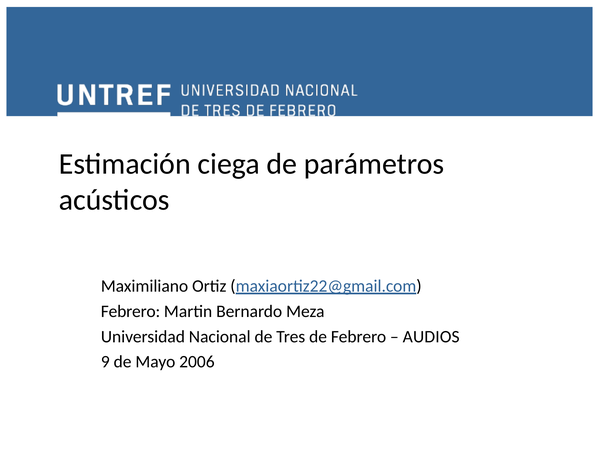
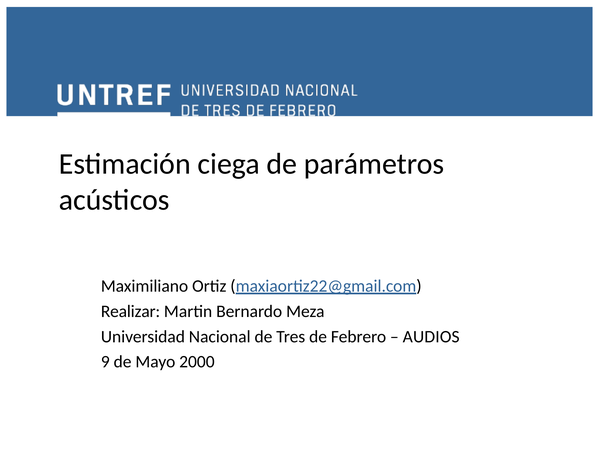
Febrero: Febrero -> Realizar (130, 311)
2006: 2006 -> 2000 (197, 361)
